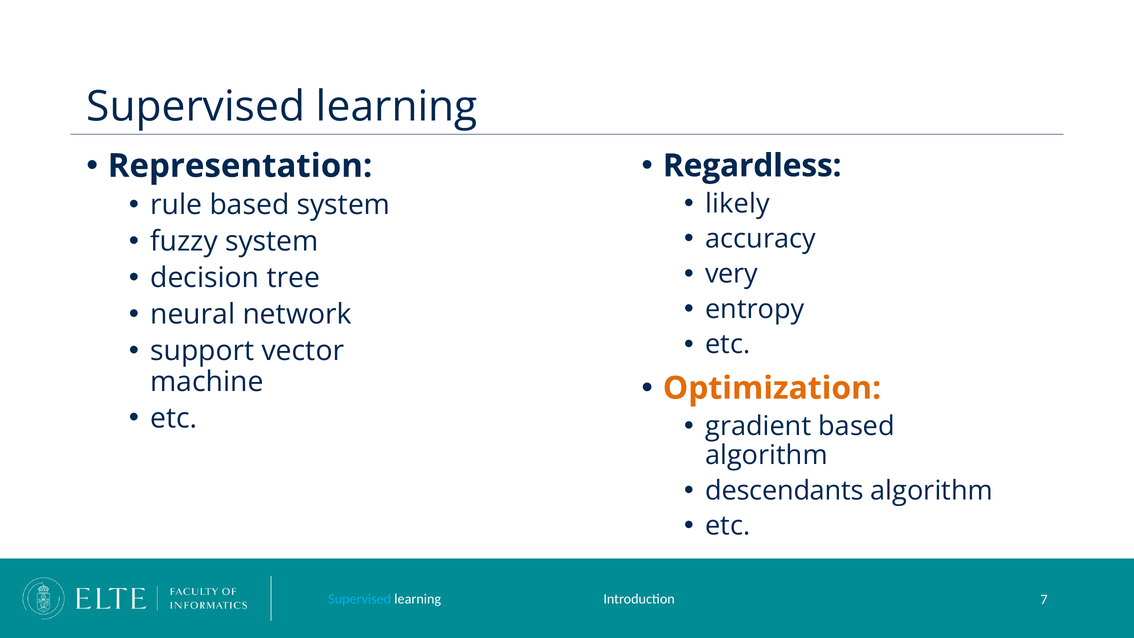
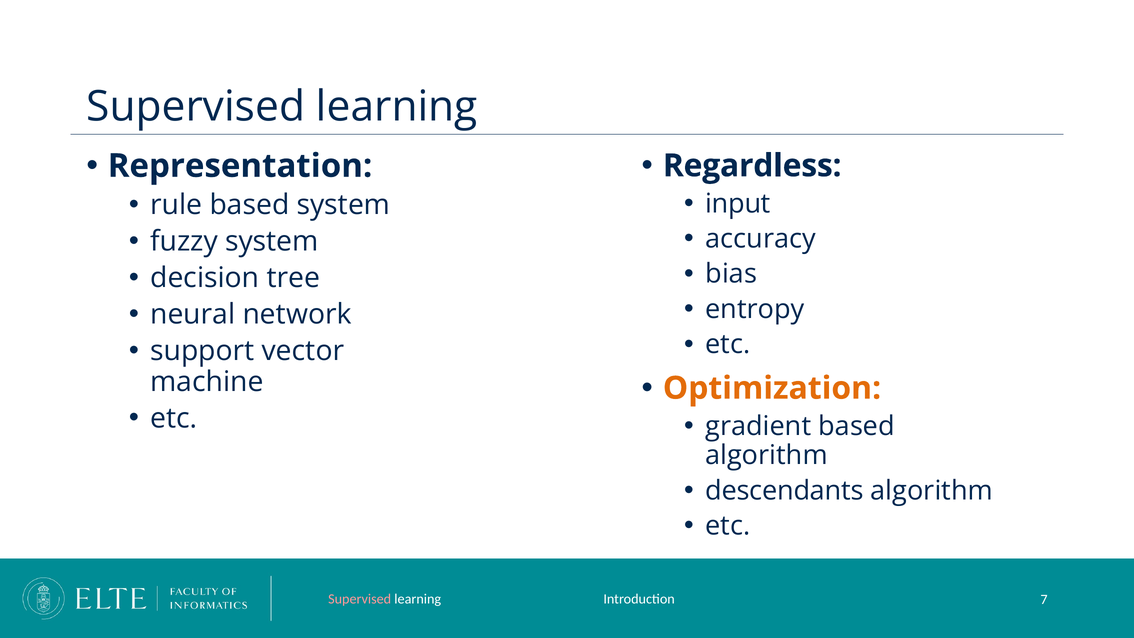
likely: likely -> input (738, 204)
very: very -> bias (731, 274)
Supervised colour: light blue -> pink (360, 599)
